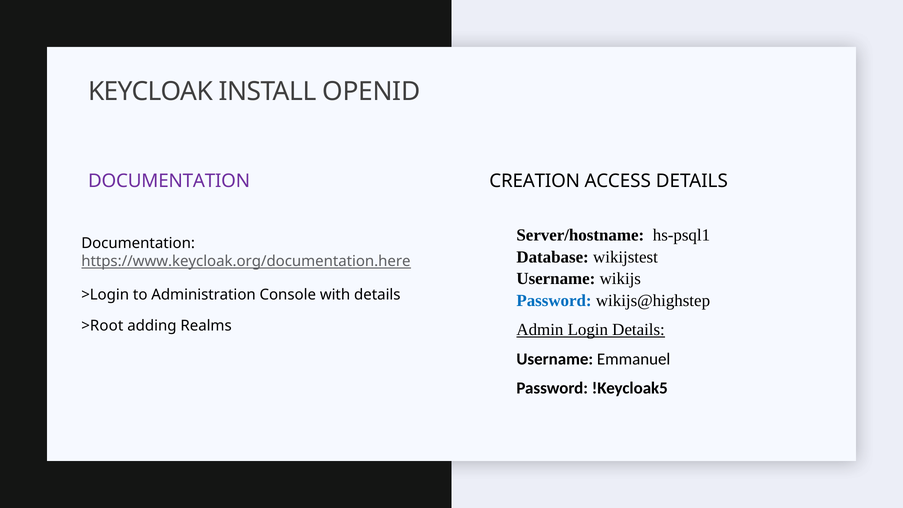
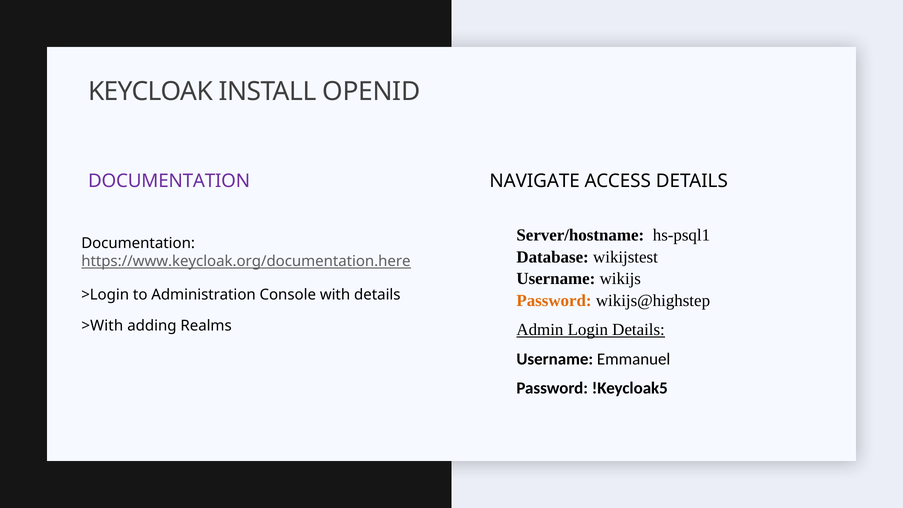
CREATION: CREATION -> NAVIGATE (535, 181)
Password colour: blue -> orange (554, 300)
>Root: >Root -> >With (102, 326)
